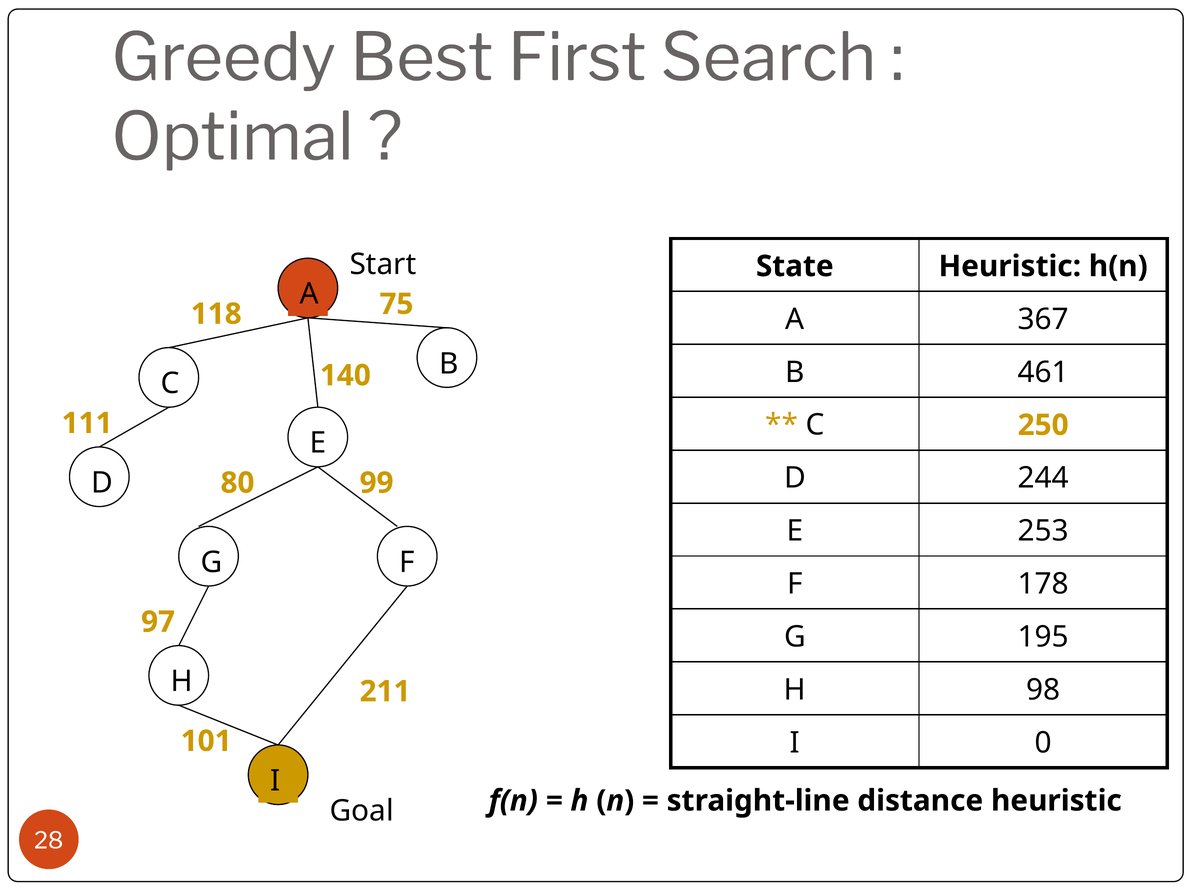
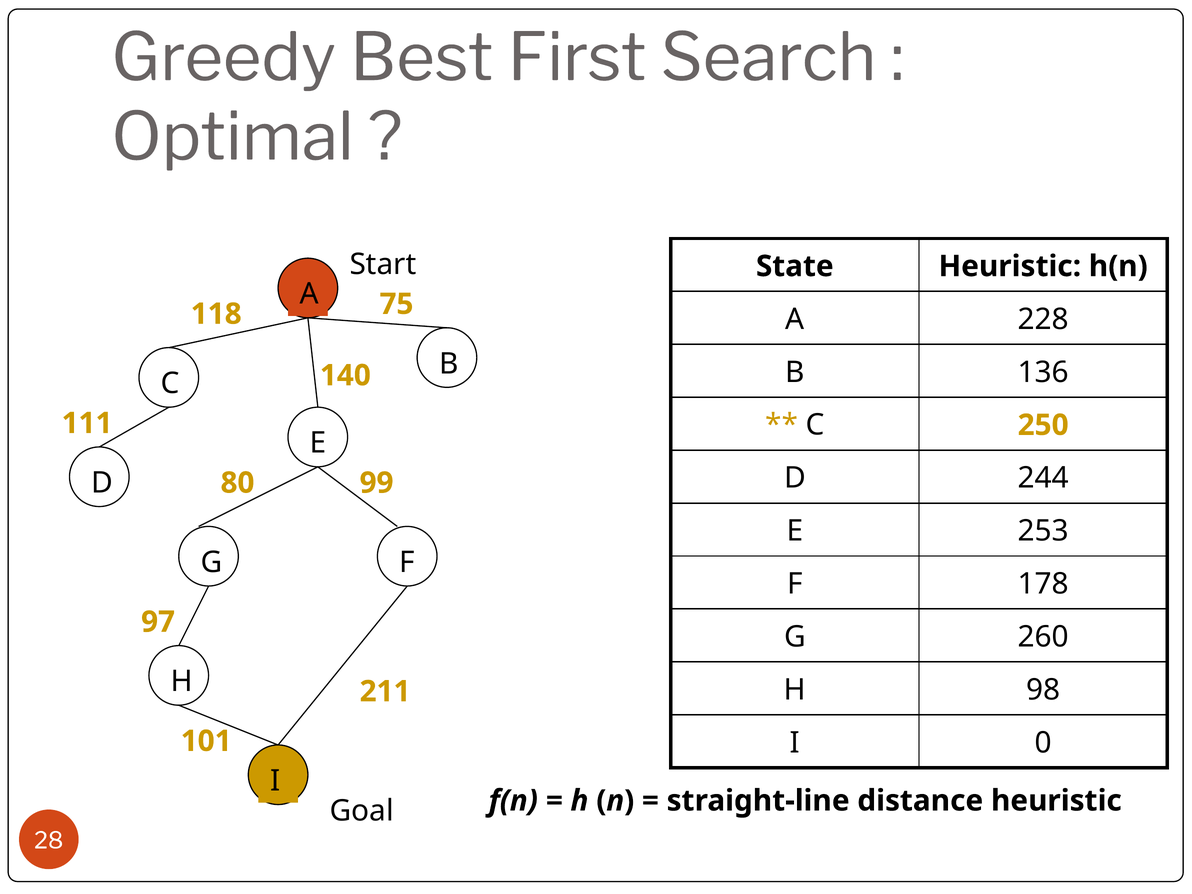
367: 367 -> 228 (1043, 319)
461: 461 -> 136 (1043, 372)
195: 195 -> 260 (1043, 637)
